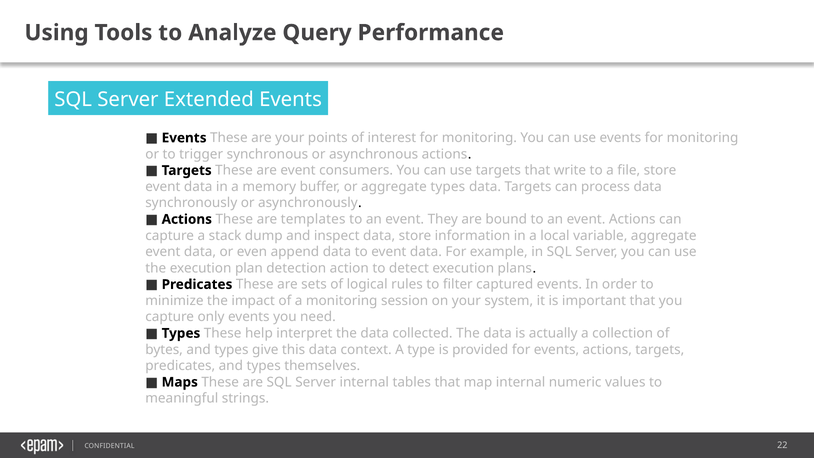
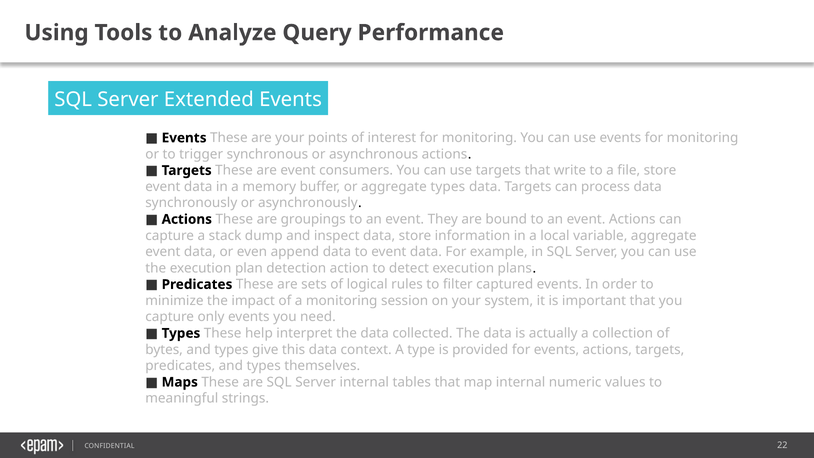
templates: templates -> groupings (313, 219)
